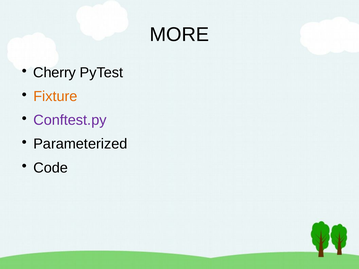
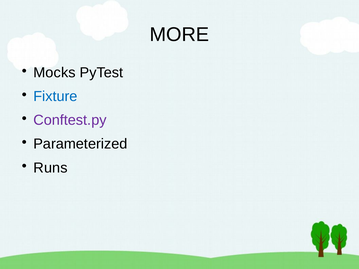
Cherry: Cherry -> Mocks (54, 73)
Fixture colour: orange -> blue (55, 96)
Code: Code -> Runs (51, 168)
